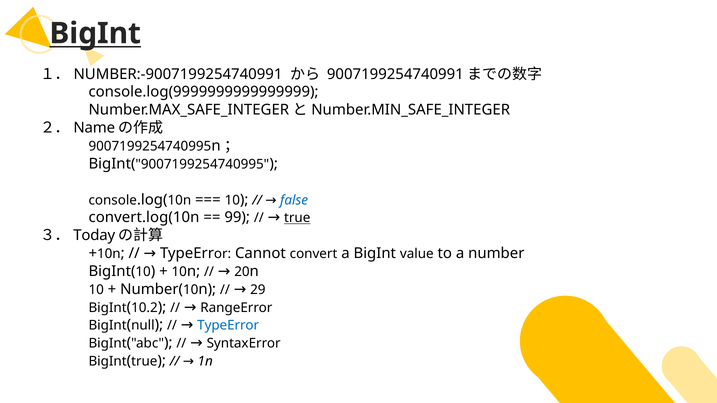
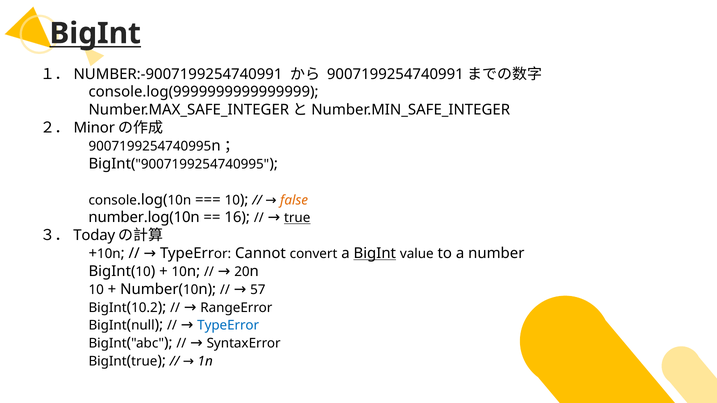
Name: Name -> Minor (94, 128)
false colour: blue -> orange (294, 200)
convert.log(10n: convert.log(10n -> number.log(10n (144, 218)
99: 99 -> 16 (237, 218)
BigInt underline: none -> present (375, 254)
29: 29 -> 57 (258, 290)
